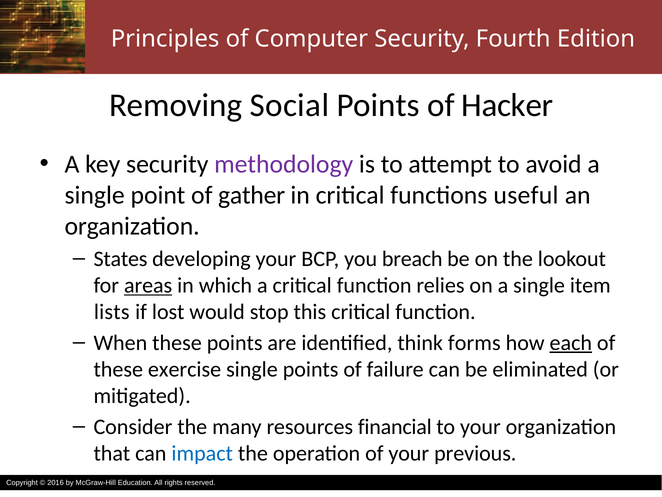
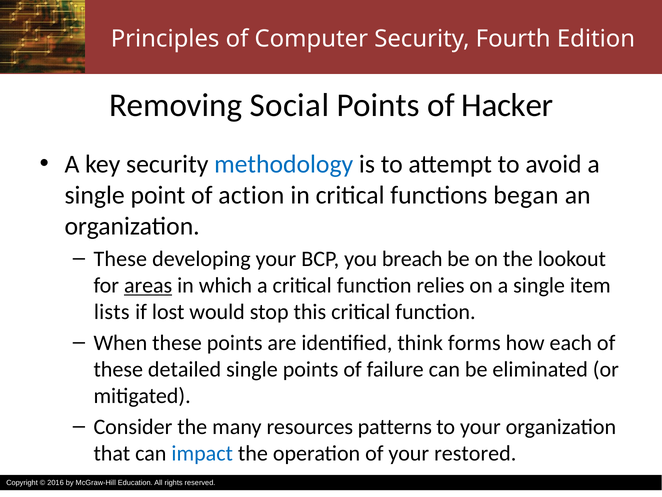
methodology colour: purple -> blue (284, 164)
gather: gather -> action (251, 195)
useful: useful -> began (526, 195)
States: States -> These (120, 259)
each underline: present -> none (571, 343)
exercise: exercise -> detailed (185, 369)
financial: financial -> patterns (395, 426)
previous: previous -> restored (475, 453)
